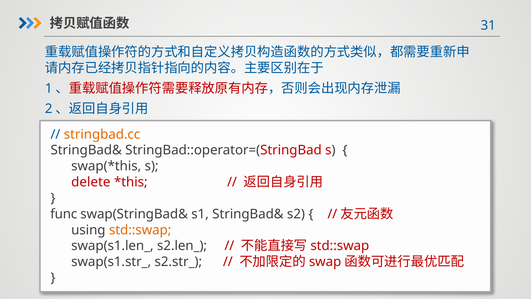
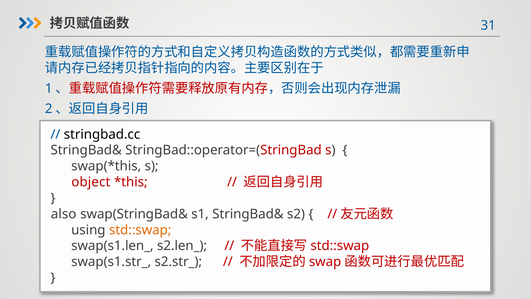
stringbad.cc colour: orange -> black (102, 134)
delete: delete -> object (91, 182)
func: func -> also (64, 214)
